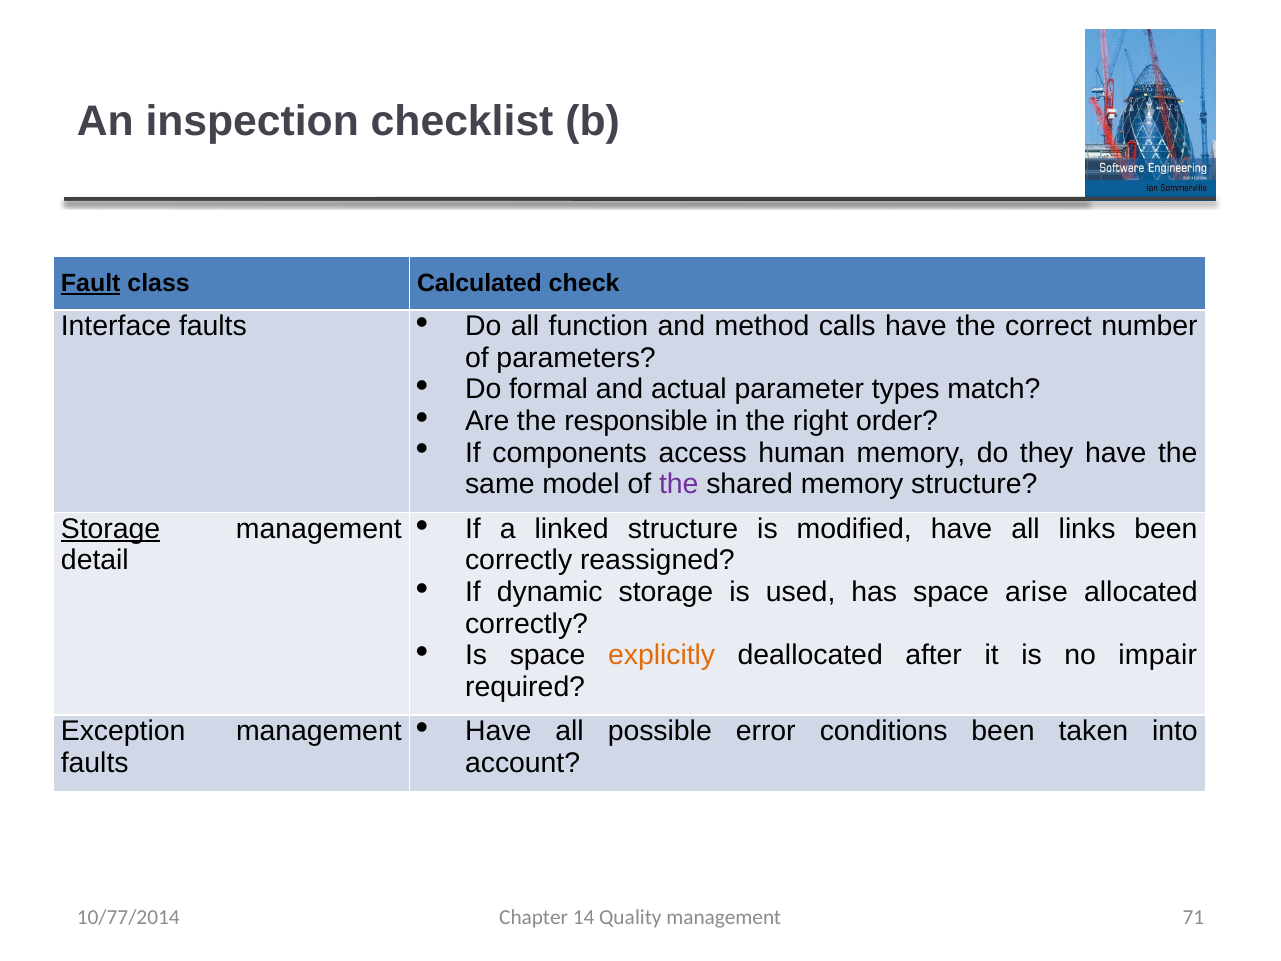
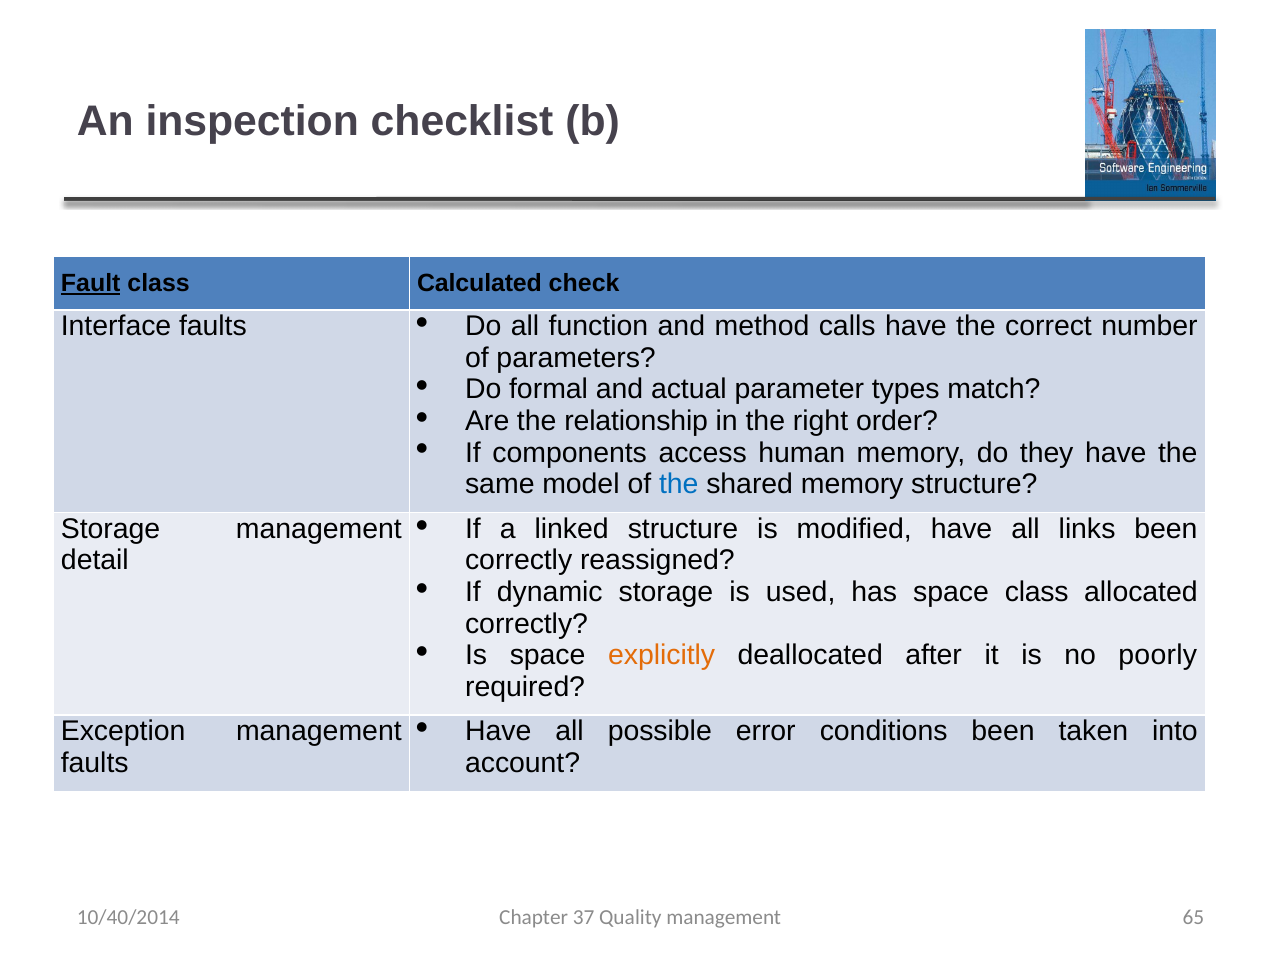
responsible: responsible -> relationship (636, 421)
the colour: purple -> blue (679, 484)
Storage underline: present -> none (111, 529)
space arise: arise -> class (1037, 592)
impair: impair -> poorly (1158, 655)
14: 14 -> 37 (584, 917)
71: 71 -> 65 (1193, 917)
10/77/2014: 10/77/2014 -> 10/40/2014 (128, 917)
